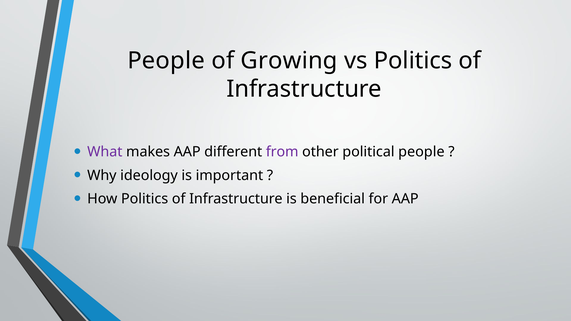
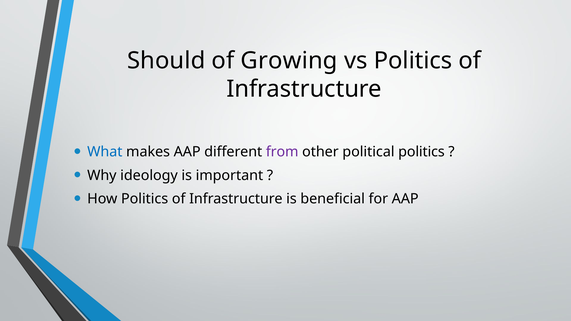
People: People -> Should (166, 61)
What colour: purple -> blue (105, 152)
political people: people -> politics (421, 152)
